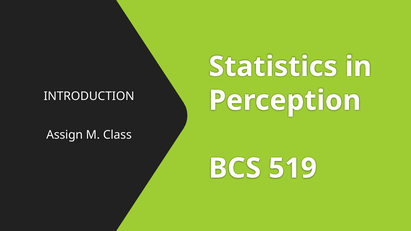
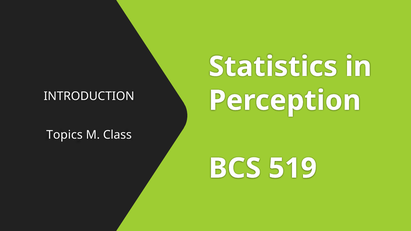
Assign: Assign -> Topics (64, 135)
